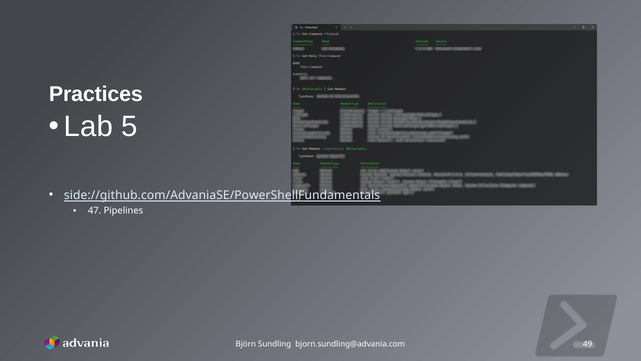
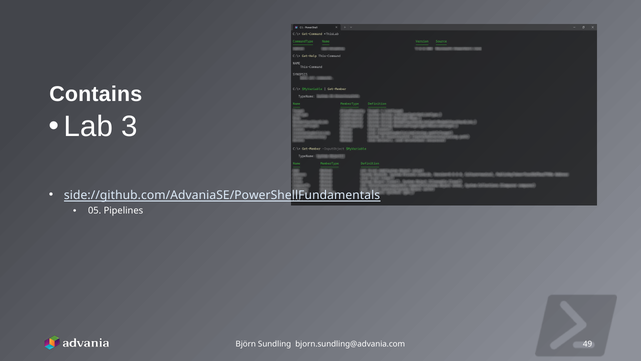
Practices: Practices -> Contains (96, 94)
5: 5 -> 3 (129, 126)
47: 47 -> 05 (95, 211)
